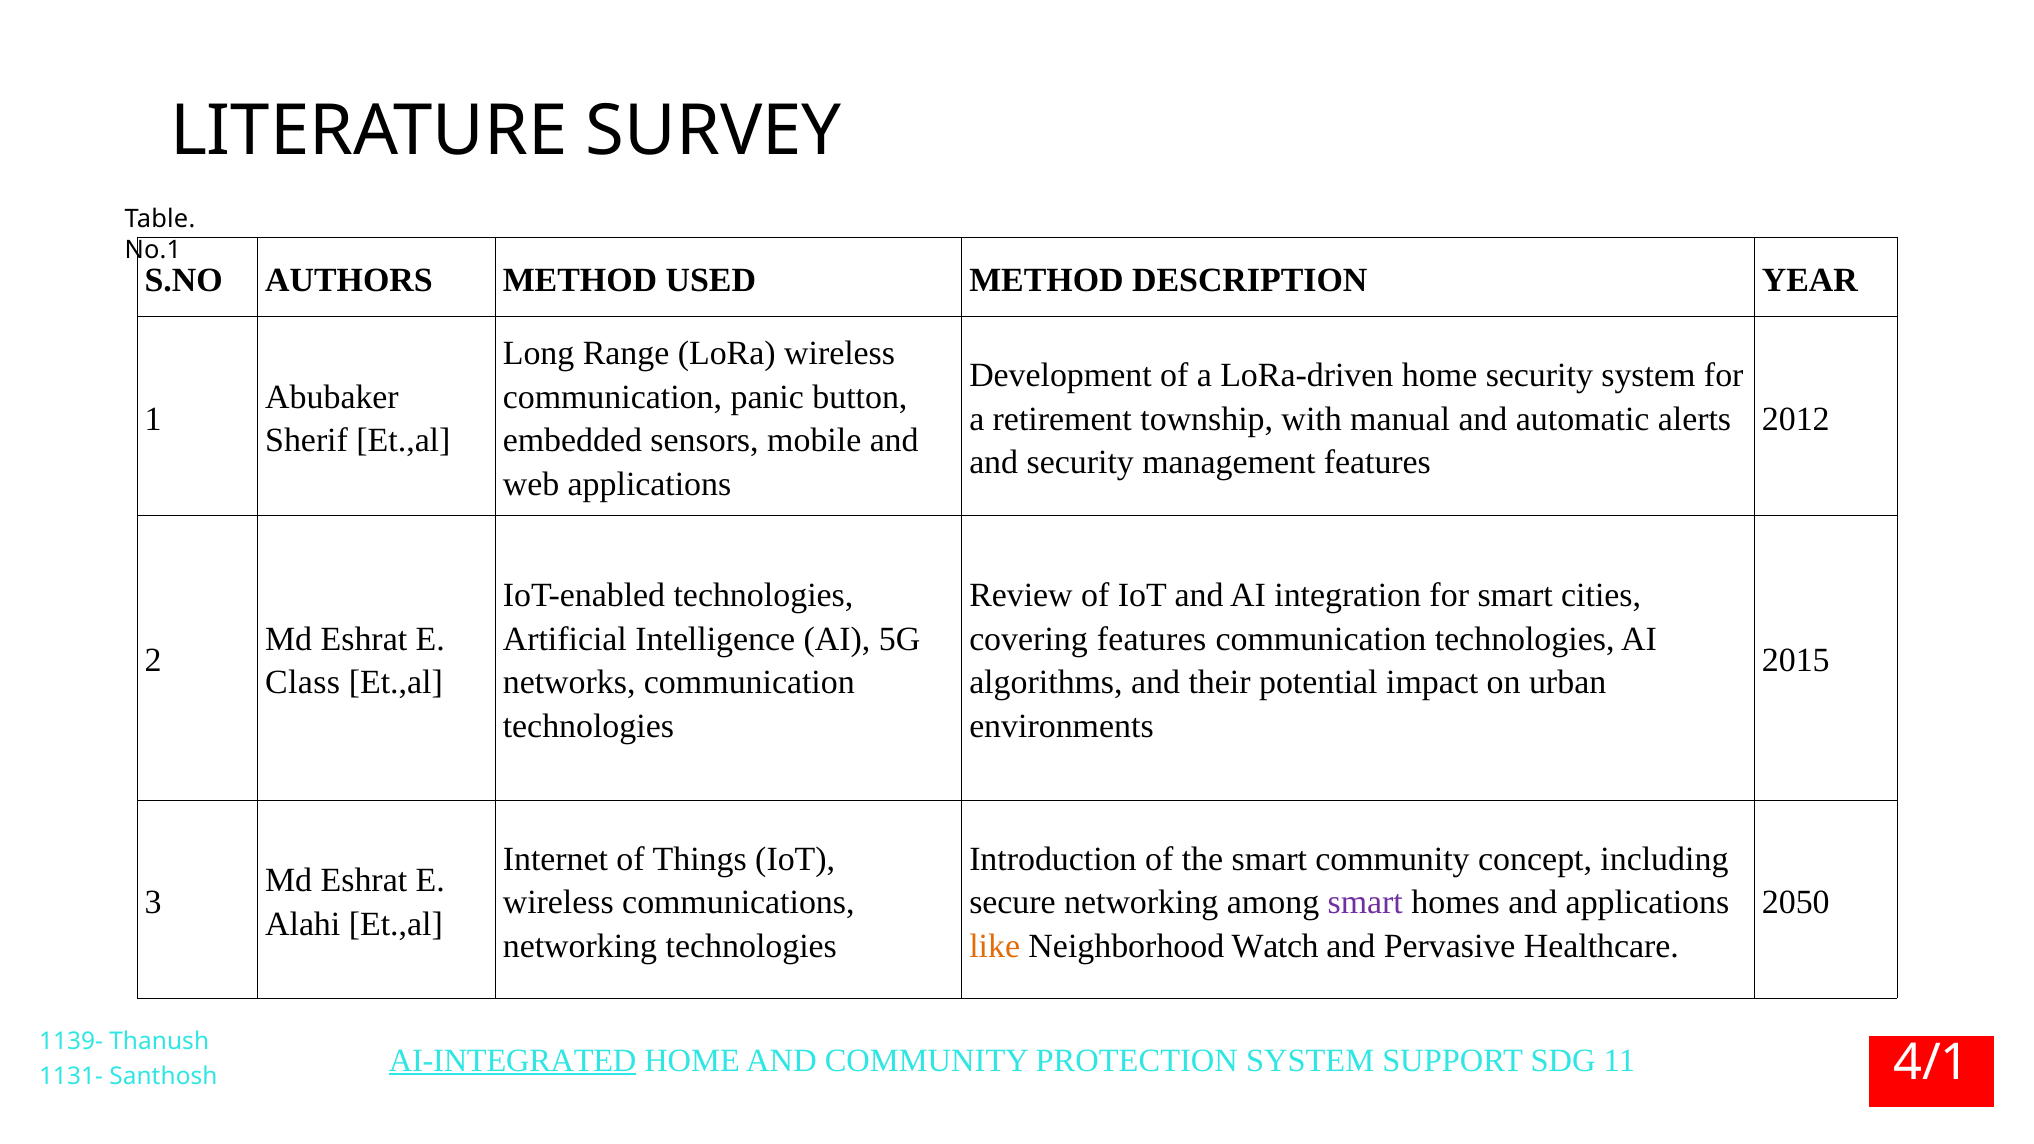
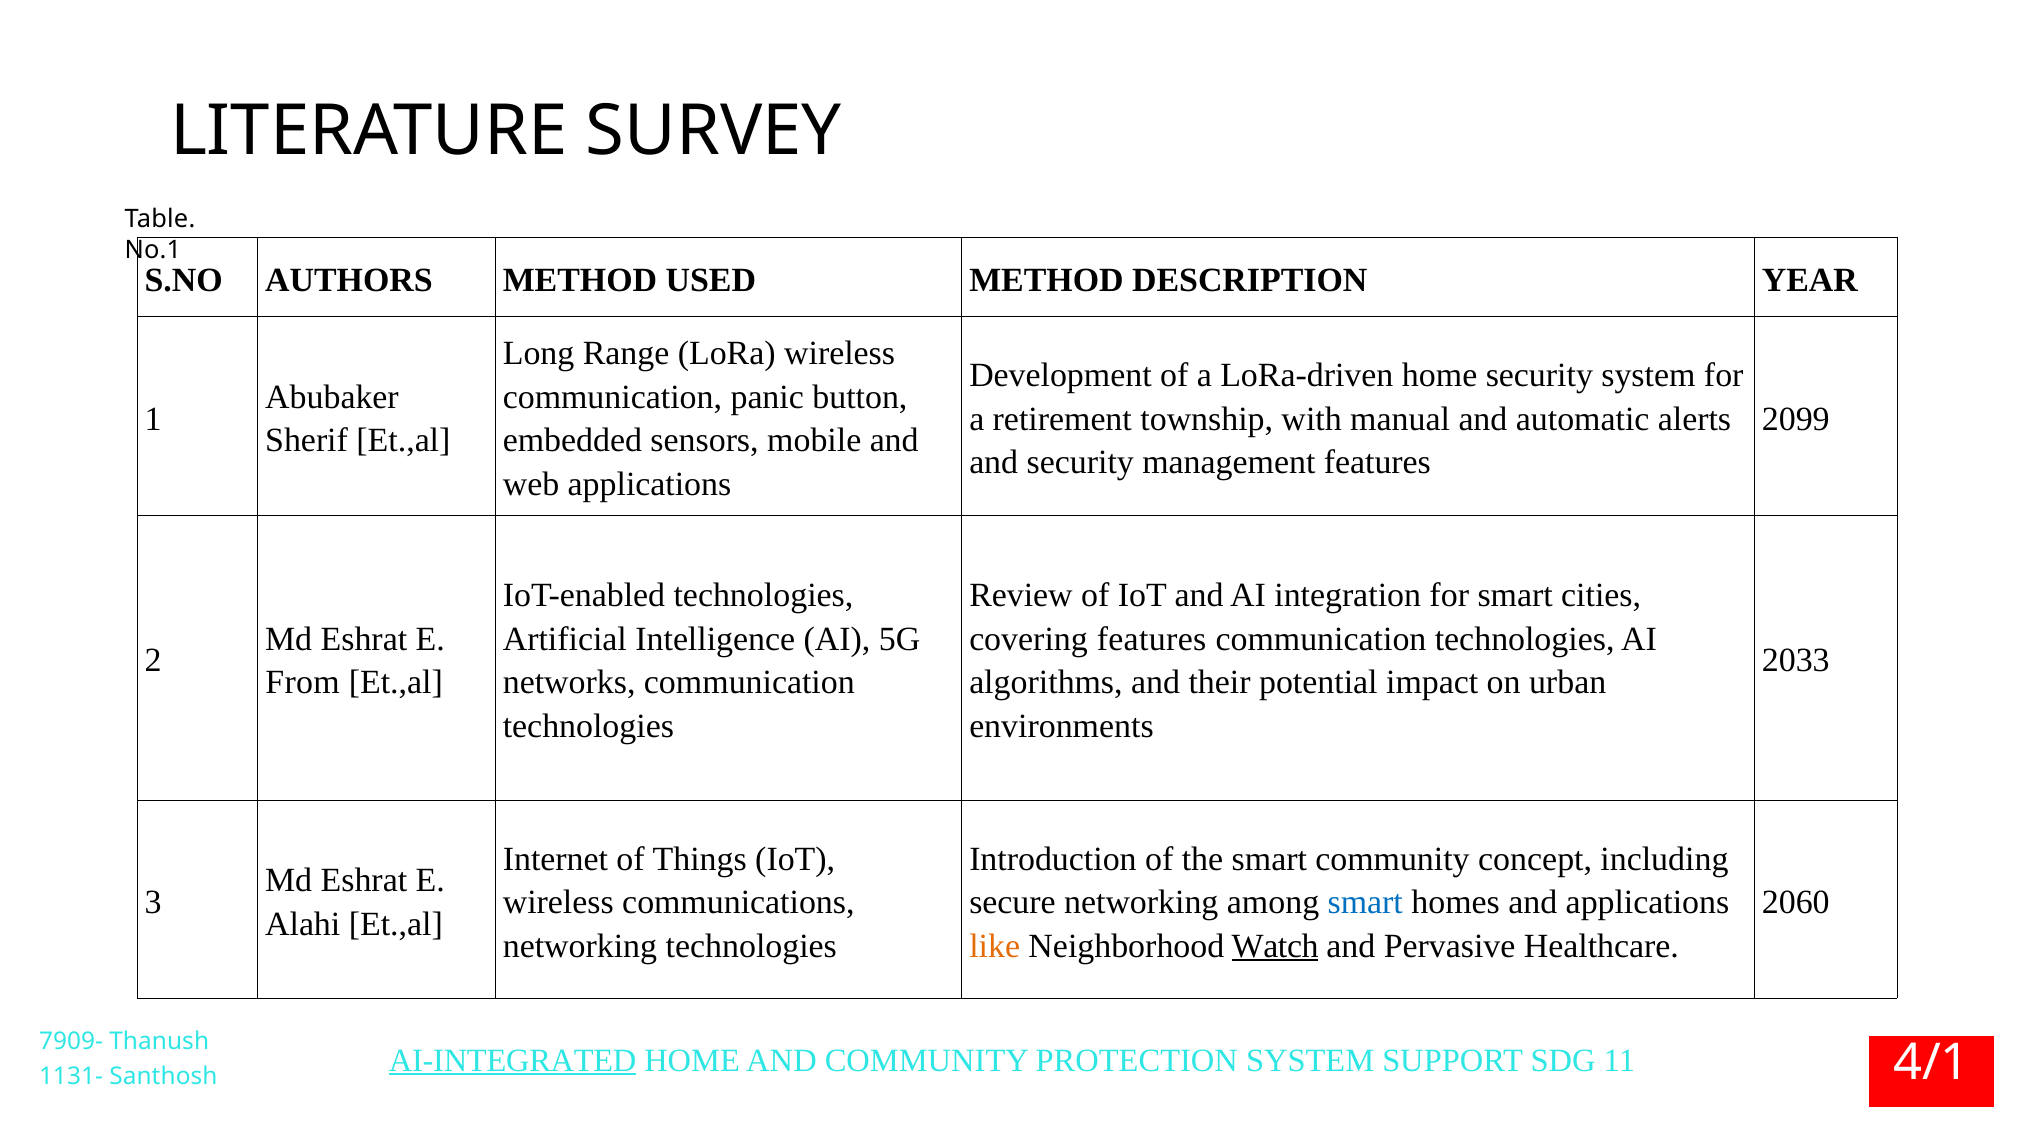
2012: 2012 -> 2099 (1796, 419)
2015: 2015 -> 2033 (1796, 661)
Class: Class -> From (303, 683)
smart colour: purple -> blue (1365, 902)
2050: 2050 -> 2060 (1796, 902)
Watch underline: none -> present (1275, 946)
1139-: 1139- -> 7909- (71, 1042)
